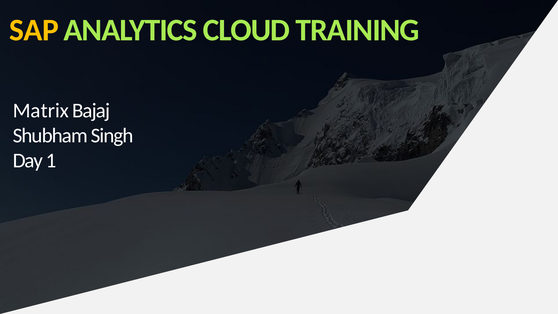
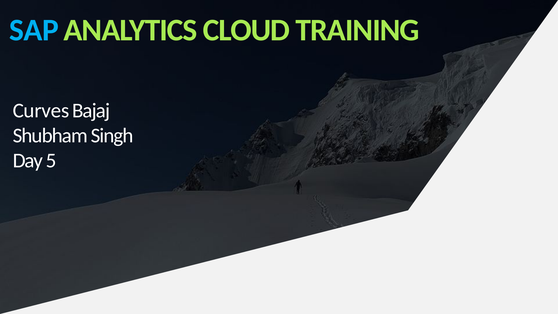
SAP colour: yellow -> light blue (34, 30)
Matrix: Matrix -> Curves (41, 110)
1: 1 -> 5 (51, 161)
